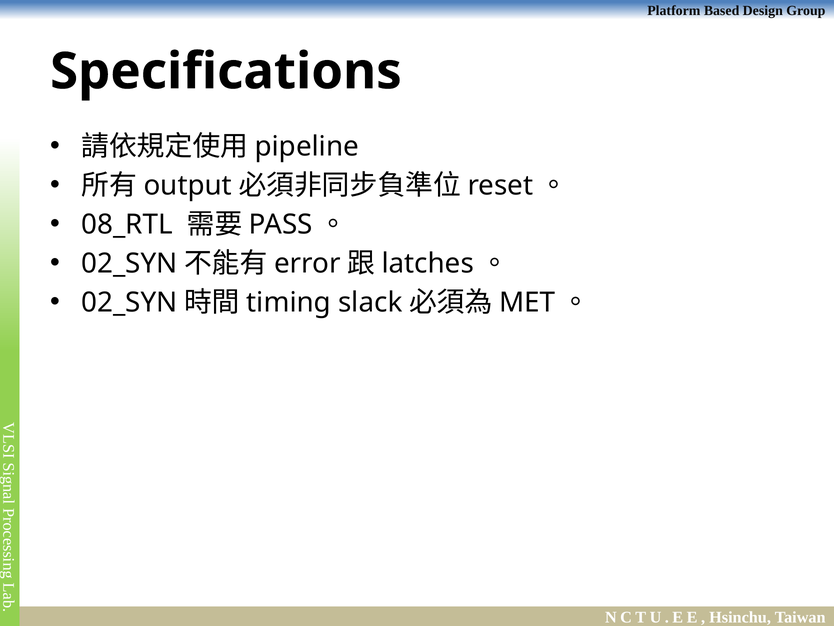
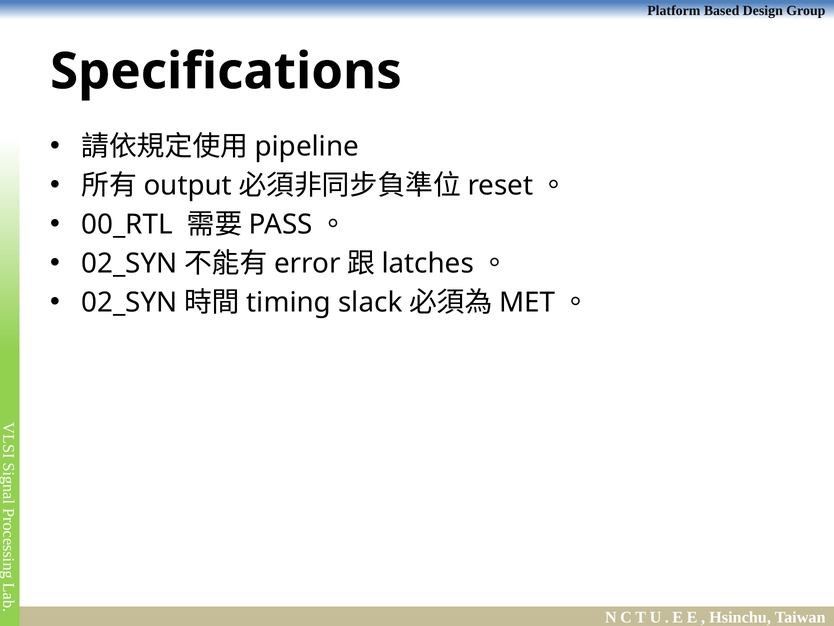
08_RTL: 08_RTL -> 00_RTL (127, 224)
